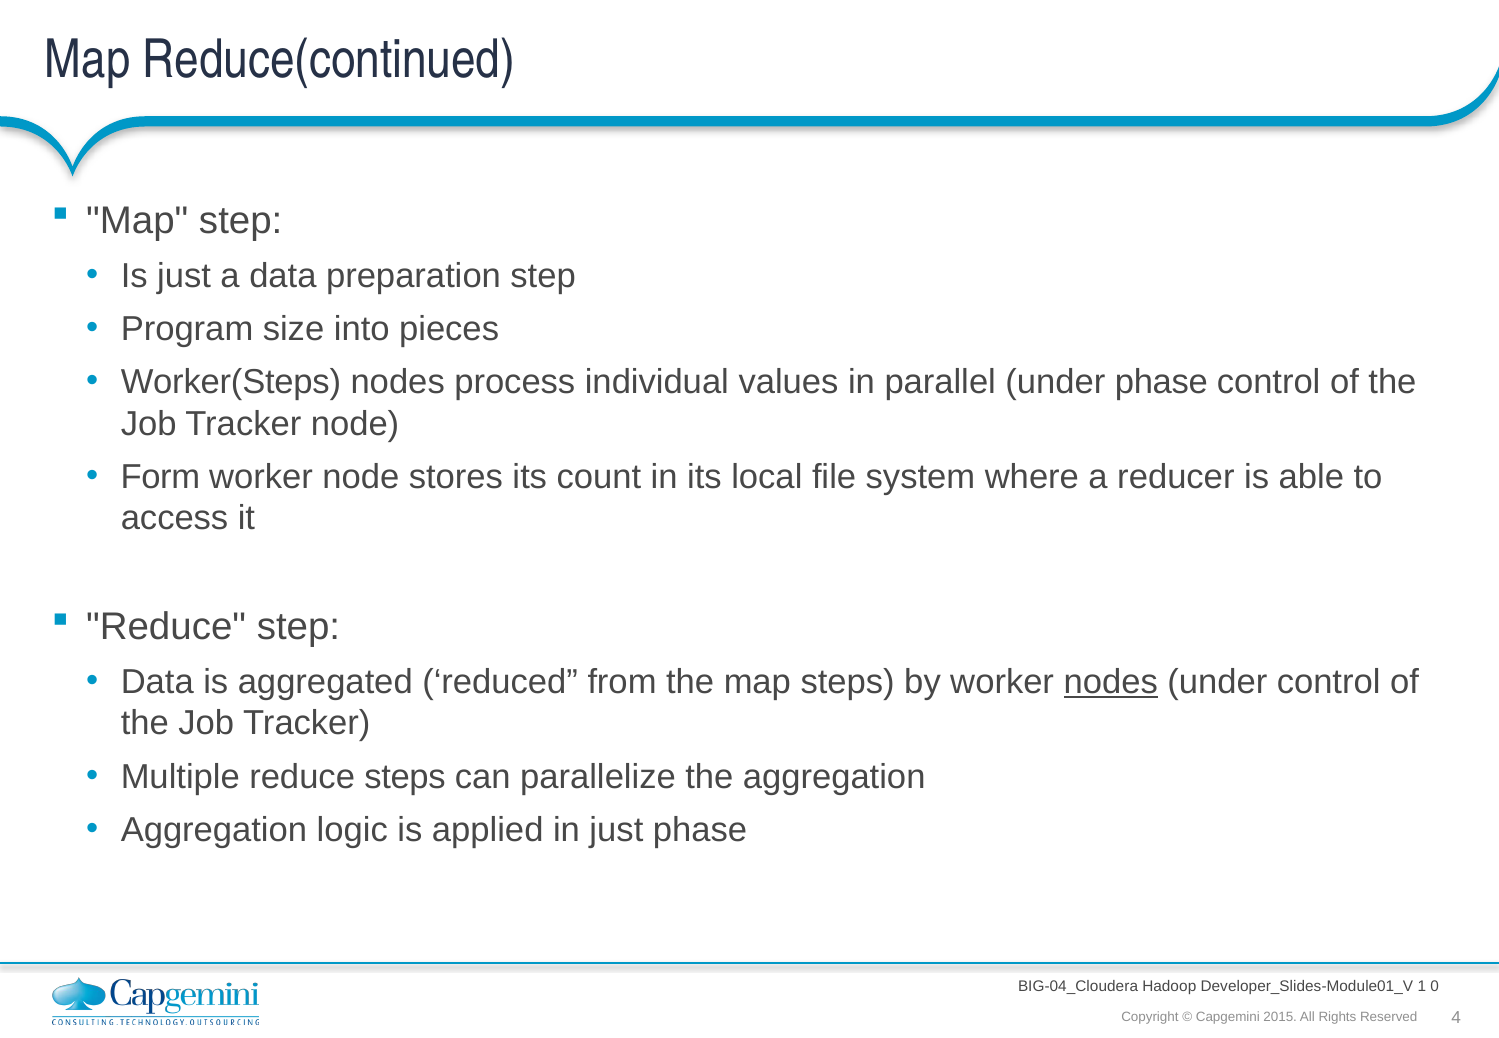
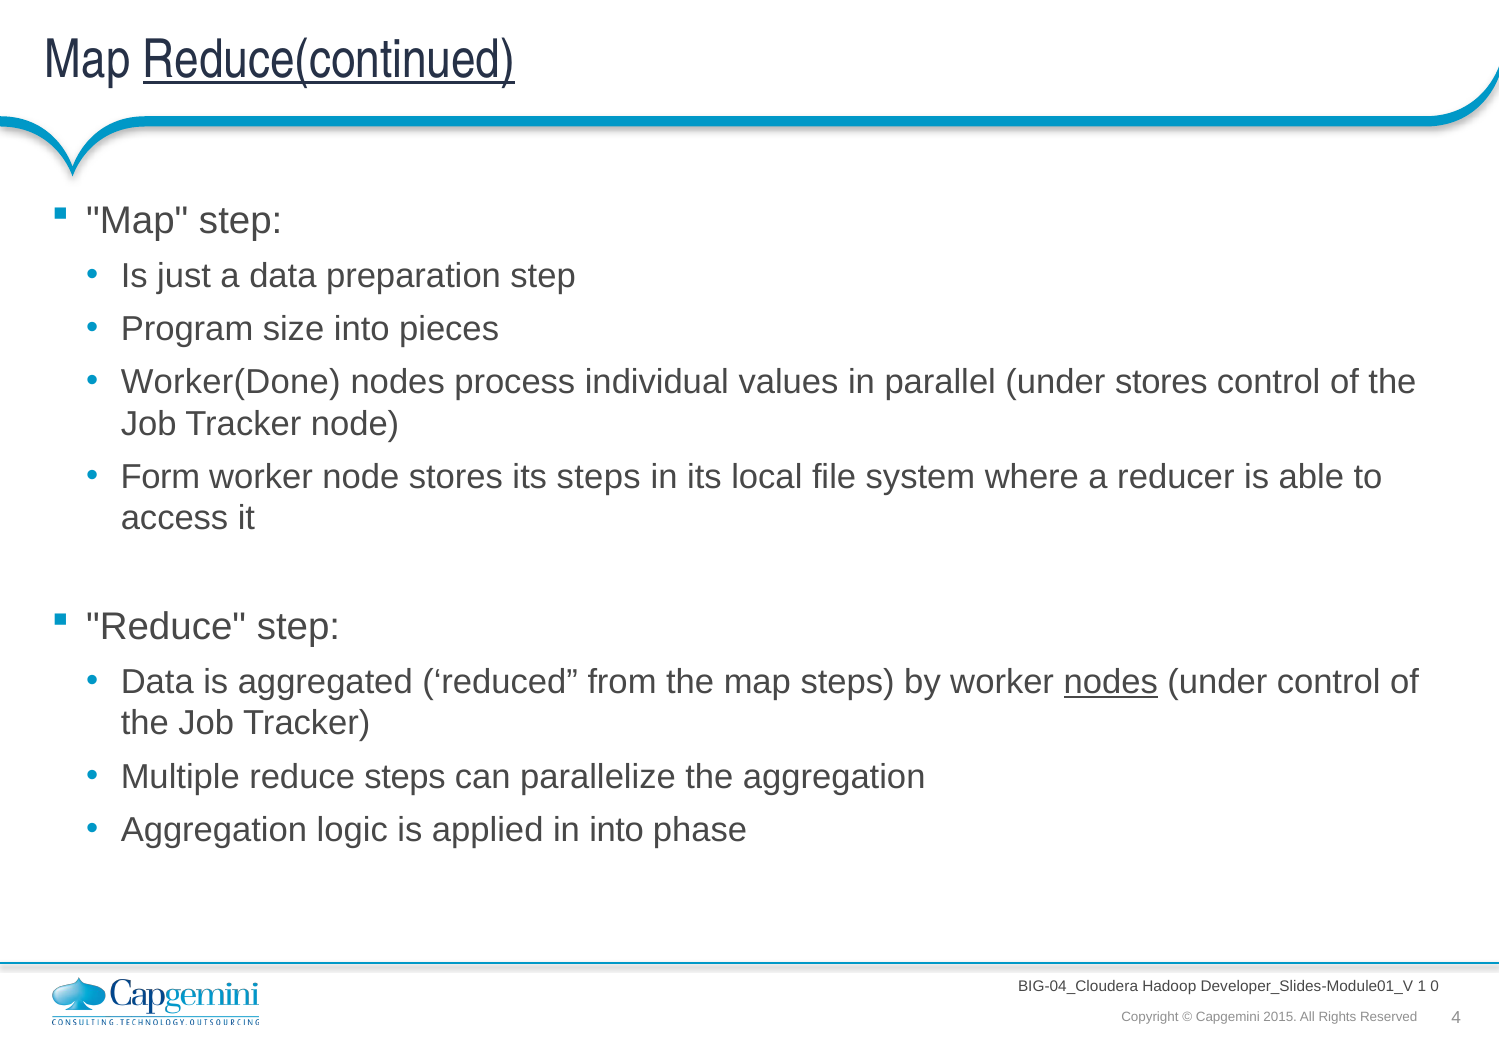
Reduce(continued underline: none -> present (329, 59)
Worker(Steps: Worker(Steps -> Worker(Done (231, 382)
under phase: phase -> stores (1161, 382)
its count: count -> steps (599, 477)
in just: just -> into (617, 830)
